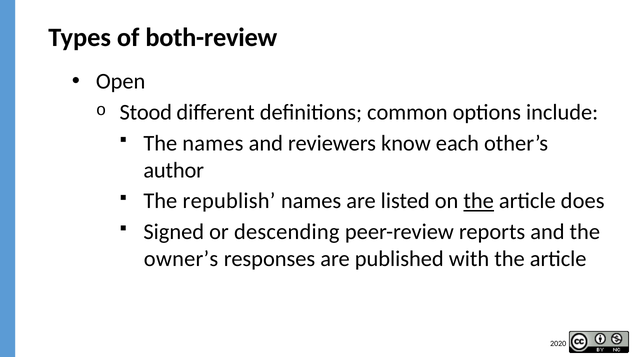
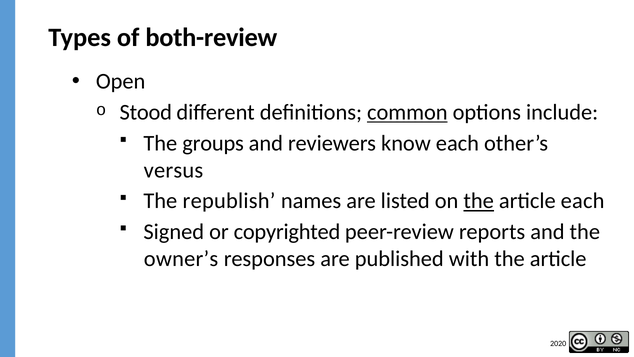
common underline: none -> present (407, 112)
The names: names -> groups (213, 143)
author: author -> versus (173, 170)
article does: does -> each (583, 201)
descending: descending -> copyrighted (287, 232)
